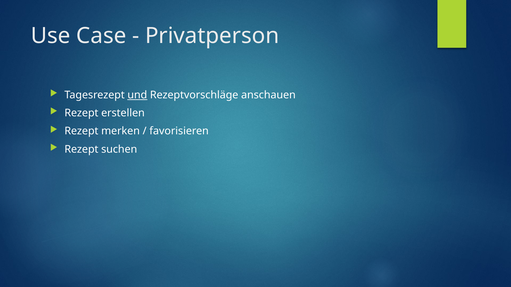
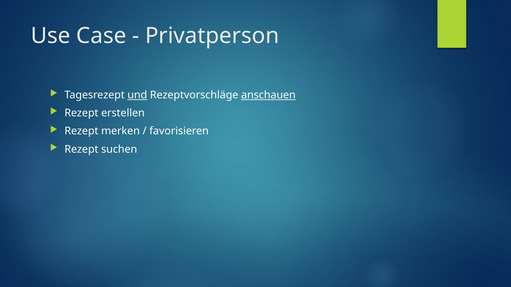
anschauen underline: none -> present (268, 95)
